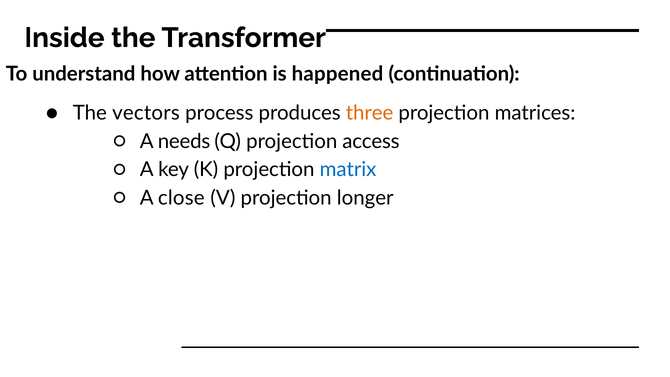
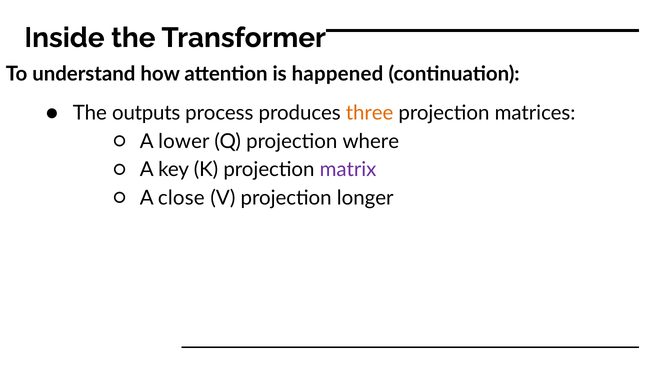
vectors: vectors -> outputs (146, 113)
needs: needs -> lower (184, 141)
access: access -> where (371, 141)
matrix colour: blue -> purple (348, 170)
